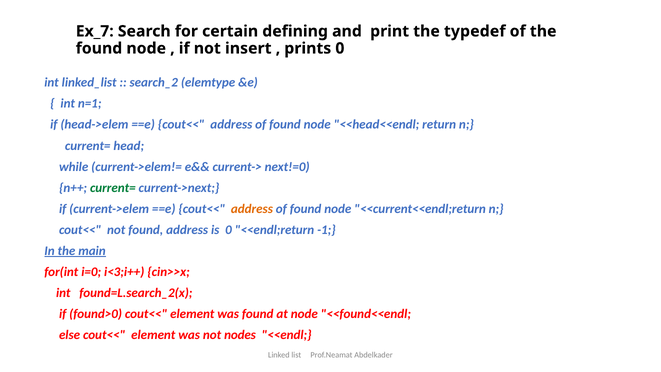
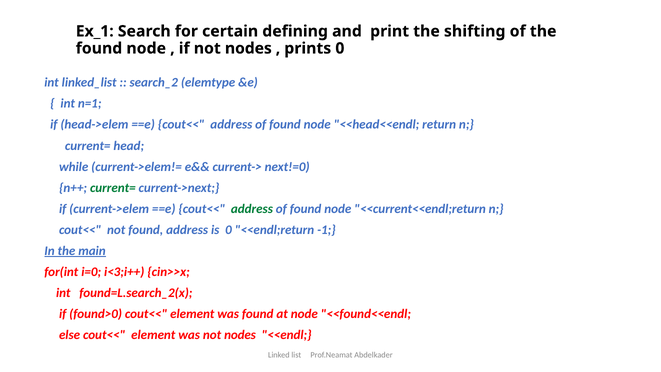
Ex_7: Ex_7 -> Ex_1 (95, 31)
typedef: typedef -> shifting (475, 31)
if not insert: insert -> nodes (248, 48)
address colour: orange -> green (252, 209)
